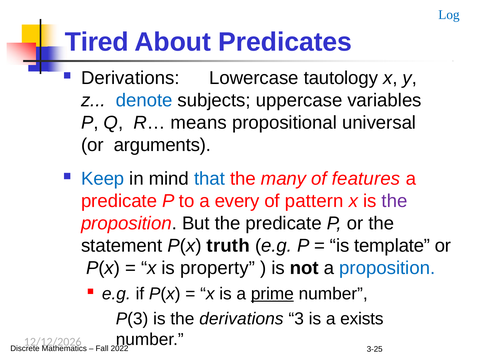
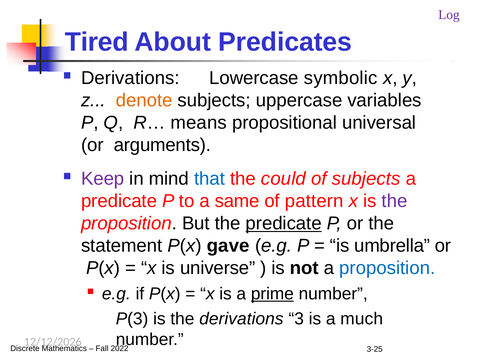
Log colour: blue -> purple (449, 15)
tautology: tautology -> symbolic (341, 78)
denote colour: blue -> orange (144, 100)
Keep colour: blue -> purple (103, 178)
many: many -> could (283, 178)
of features: features -> subjects (366, 178)
every: every -> same (237, 201)
predicate underline: none -> present (284, 223)
truth: truth -> gave (228, 245)
template: template -> umbrella (392, 245)
property: property -> universe (218, 268)
exists: exists -> much (362, 318)
